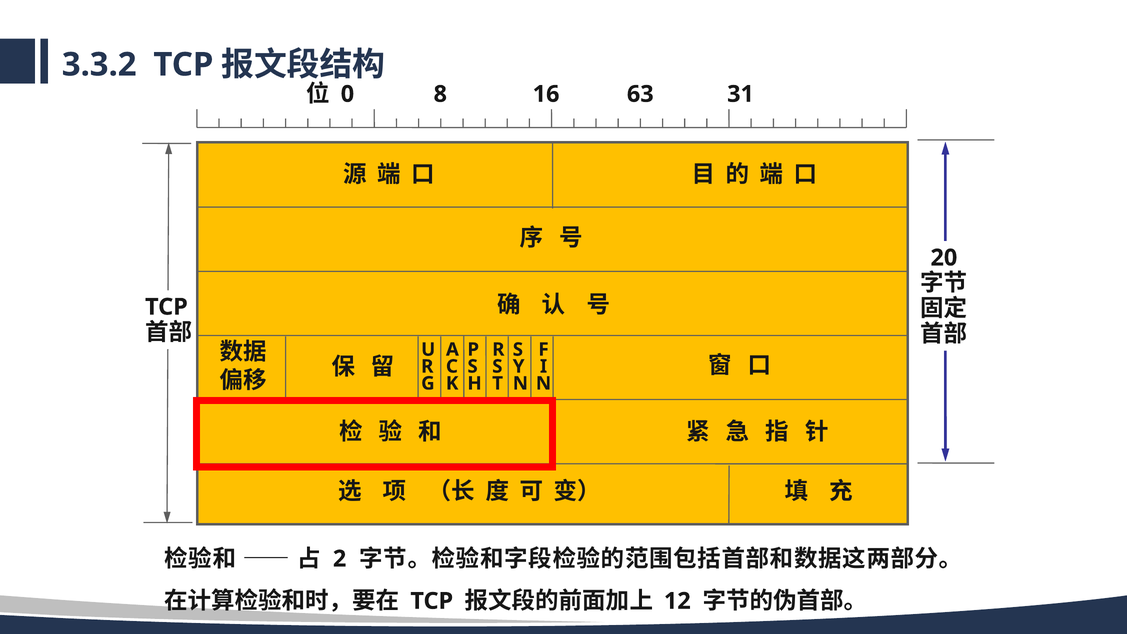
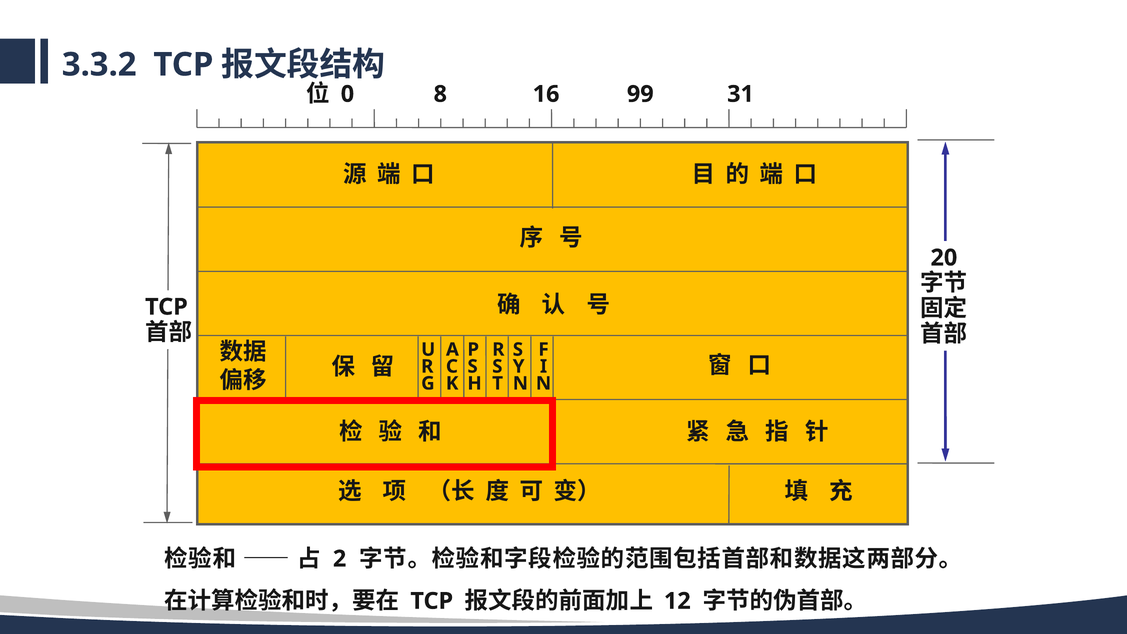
63: 63 -> 99 (640, 94)
